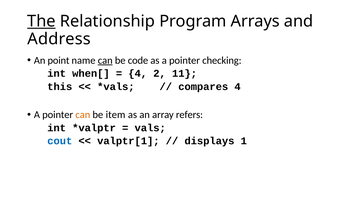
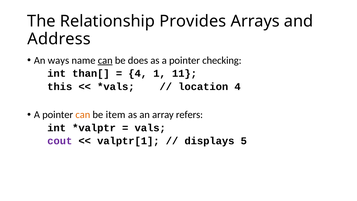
The underline: present -> none (41, 21)
Program: Program -> Provides (193, 21)
point: point -> ways (58, 60)
code: code -> does (138, 60)
when[: when[ -> than[ (91, 73)
2: 2 -> 1 (160, 73)
compares: compares -> location (203, 87)
cout colour: blue -> purple (60, 141)
1: 1 -> 5 (244, 141)
